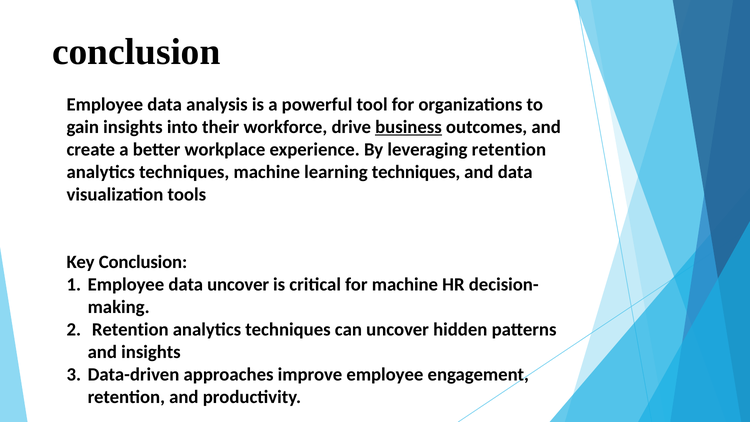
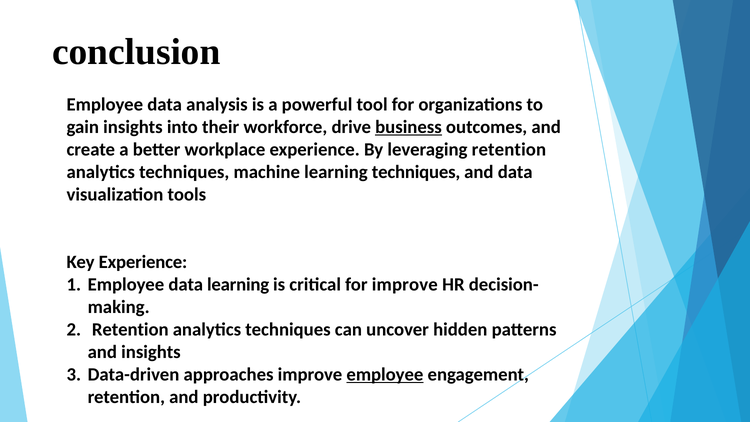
Key Conclusion: Conclusion -> Experience (143, 262)
data uncover: uncover -> learning (238, 284)
for machine: machine -> improve (405, 284)
employee underline: none -> present (385, 374)
